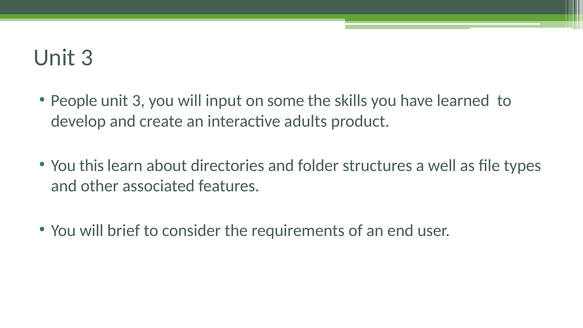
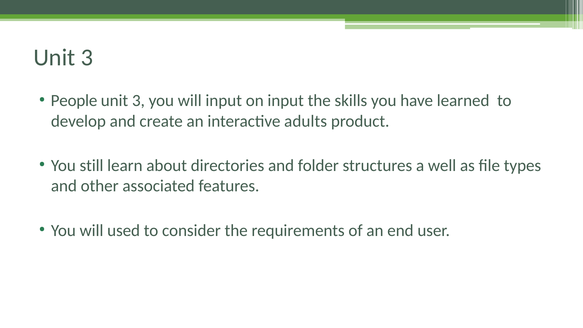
on some: some -> input (286, 101)
this: this -> still (92, 166)
brief: brief -> used (124, 230)
